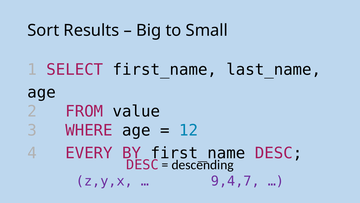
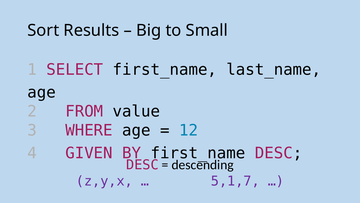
EVERY: EVERY -> GIVEN (89, 153)
9,4,7: 9,4,7 -> 5,1,7 (235, 181)
